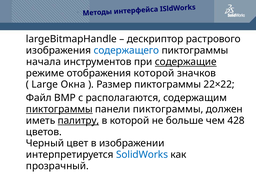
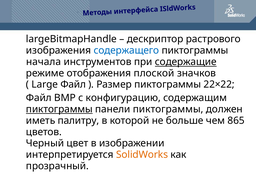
отображения которой: которой -> плоской (154, 73)
Large Окна: Окна -> Файл (73, 84)
располагаются: располагаются -> конфигурацию (123, 98)
палитру underline: present -> none (78, 121)
428: 428 -> 865 (236, 121)
SolidWorks colour: blue -> orange (142, 155)
